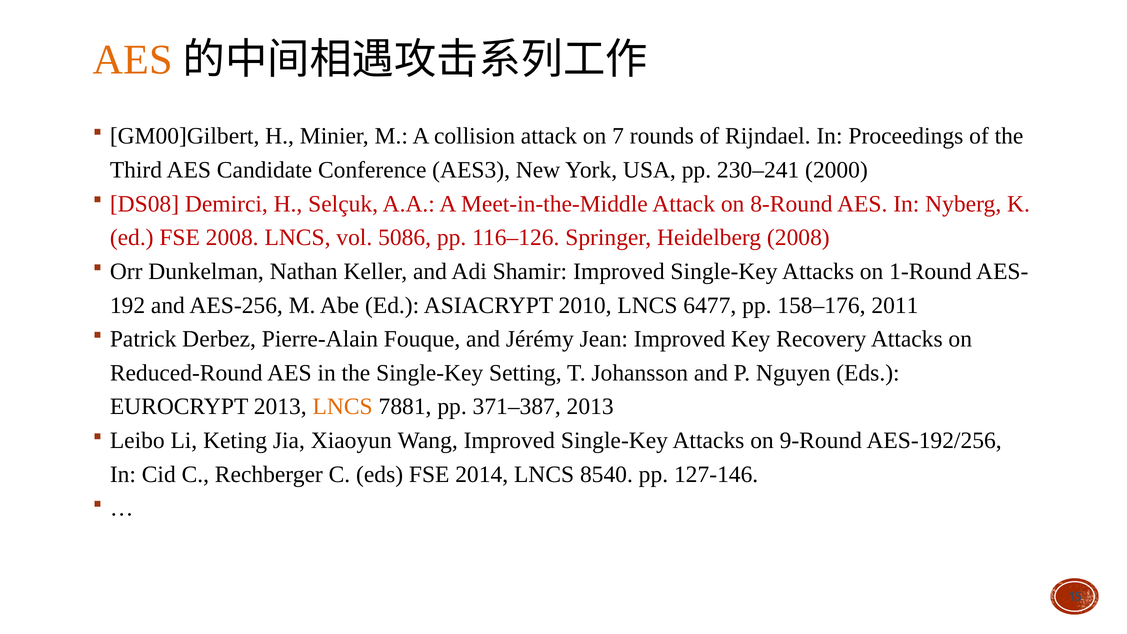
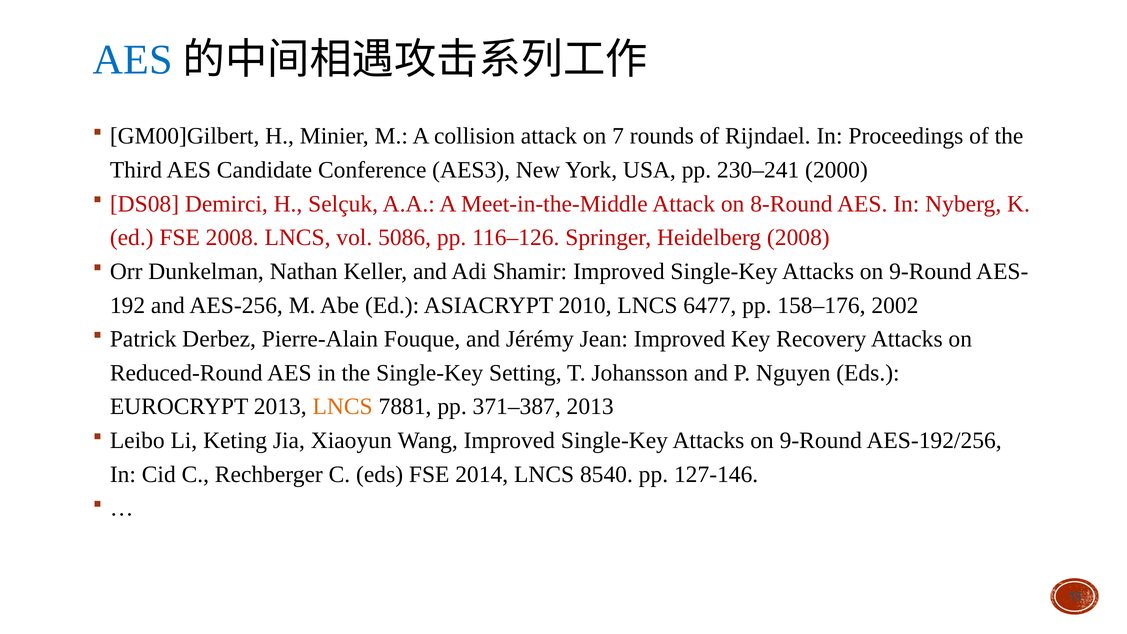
AES colour: orange -> blue (133, 60)
1-Round: 1-Round -> 9-Round (930, 271)
2011: 2011 -> 2002 (895, 305)
